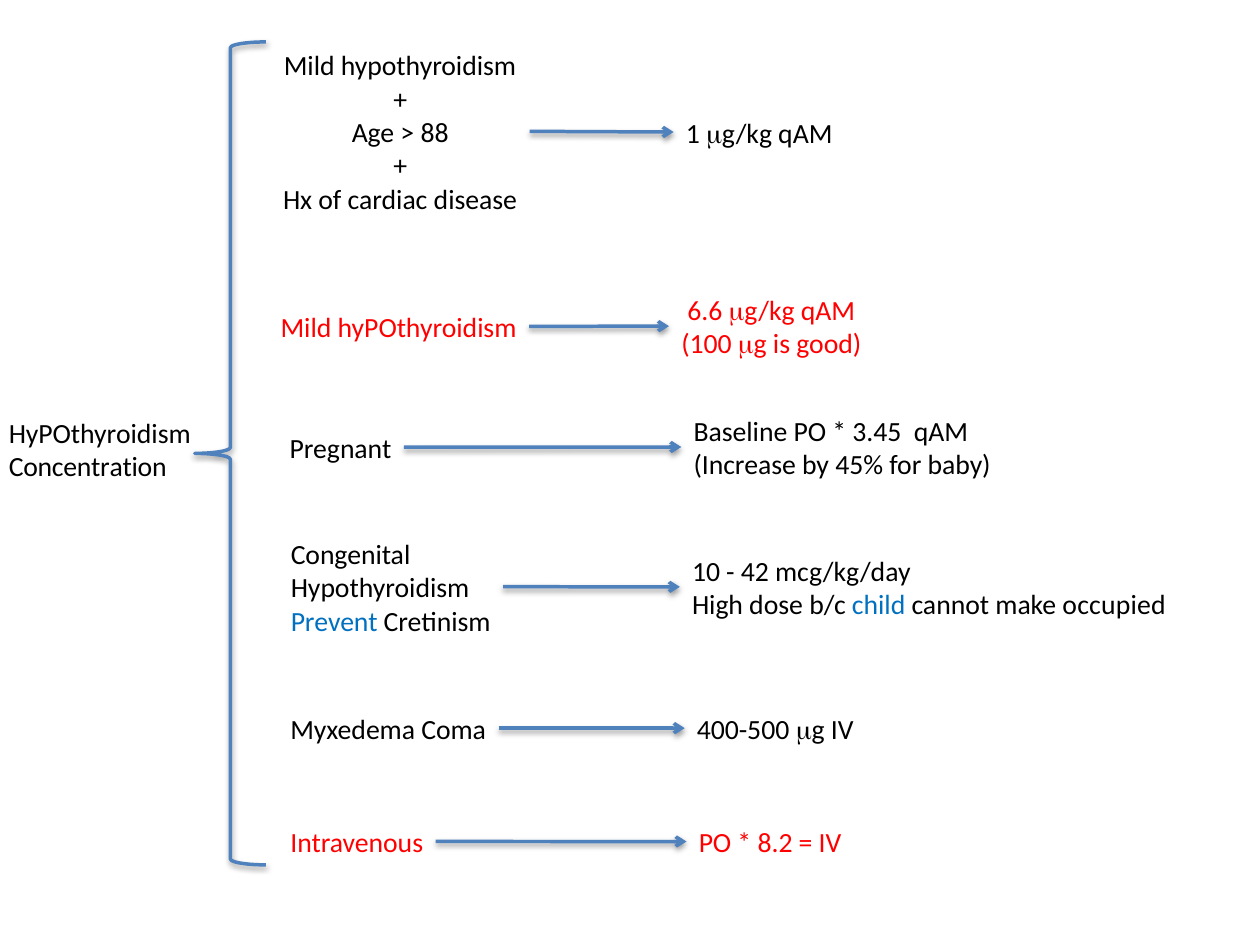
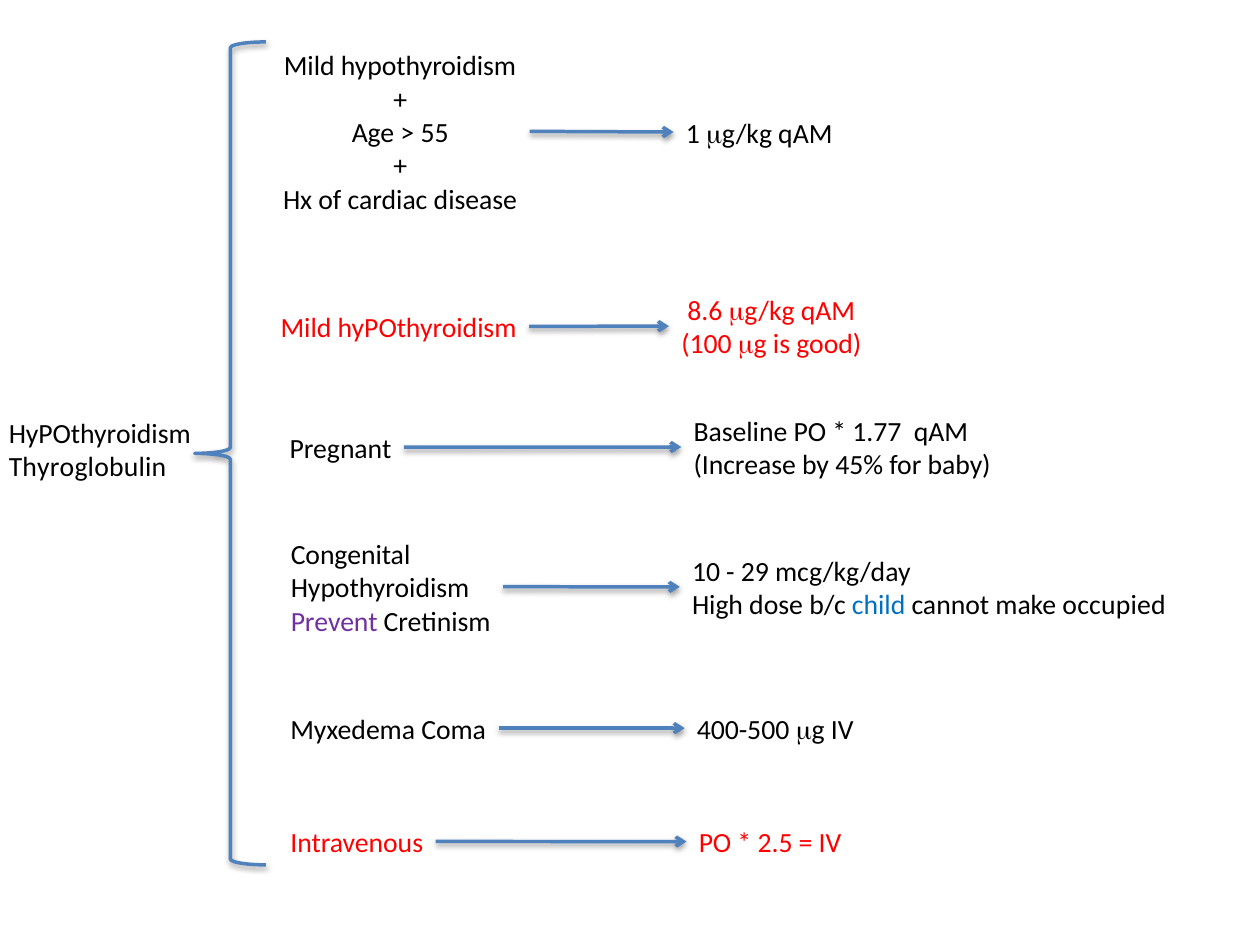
88: 88 -> 55 (435, 133)
6.6: 6.6 -> 8.6 (705, 311)
3.45: 3.45 -> 1.77 (877, 432)
Concentration: Concentration -> Thyroglobulin (87, 467)
42: 42 -> 29 (755, 572)
Prevent colour: blue -> purple (334, 622)
8.2: 8.2 -> 2.5 (775, 843)
